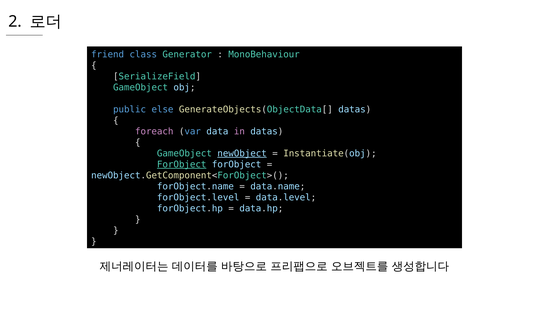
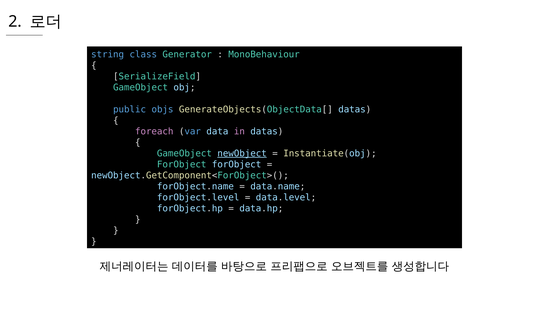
friend: friend -> string (108, 55)
else: else -> objs (163, 109)
ForObject underline: present -> none (182, 164)
